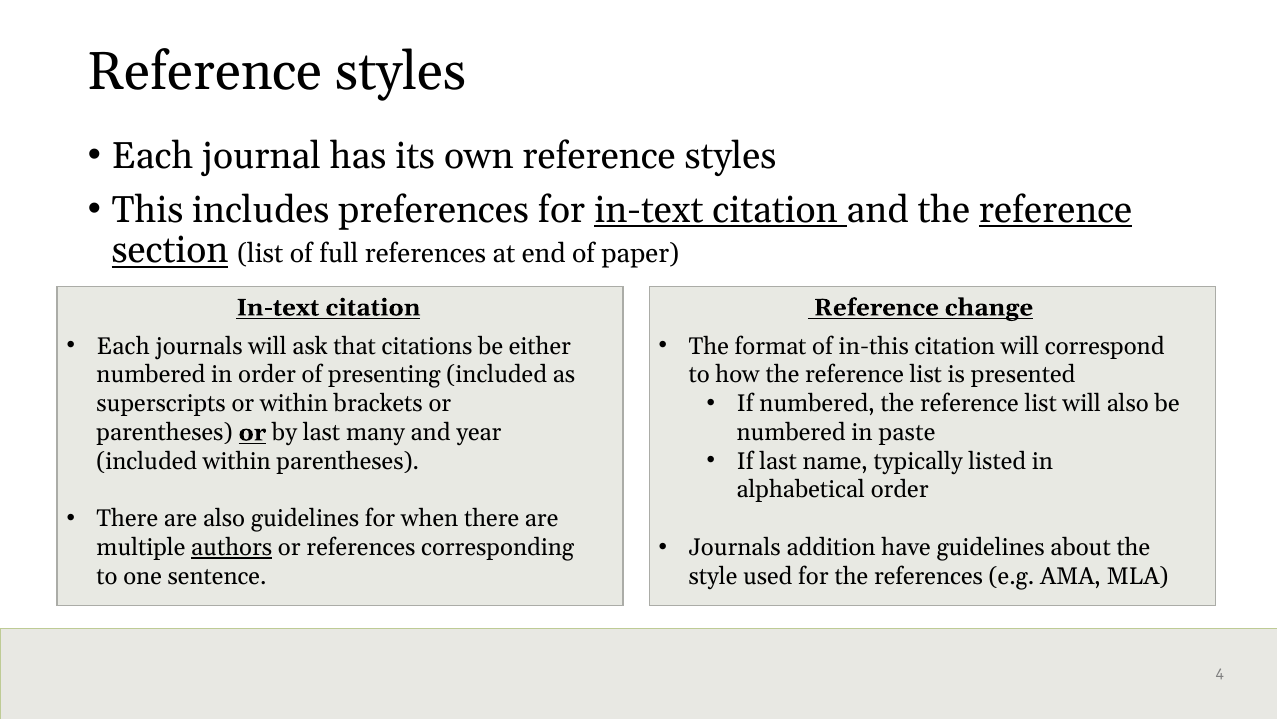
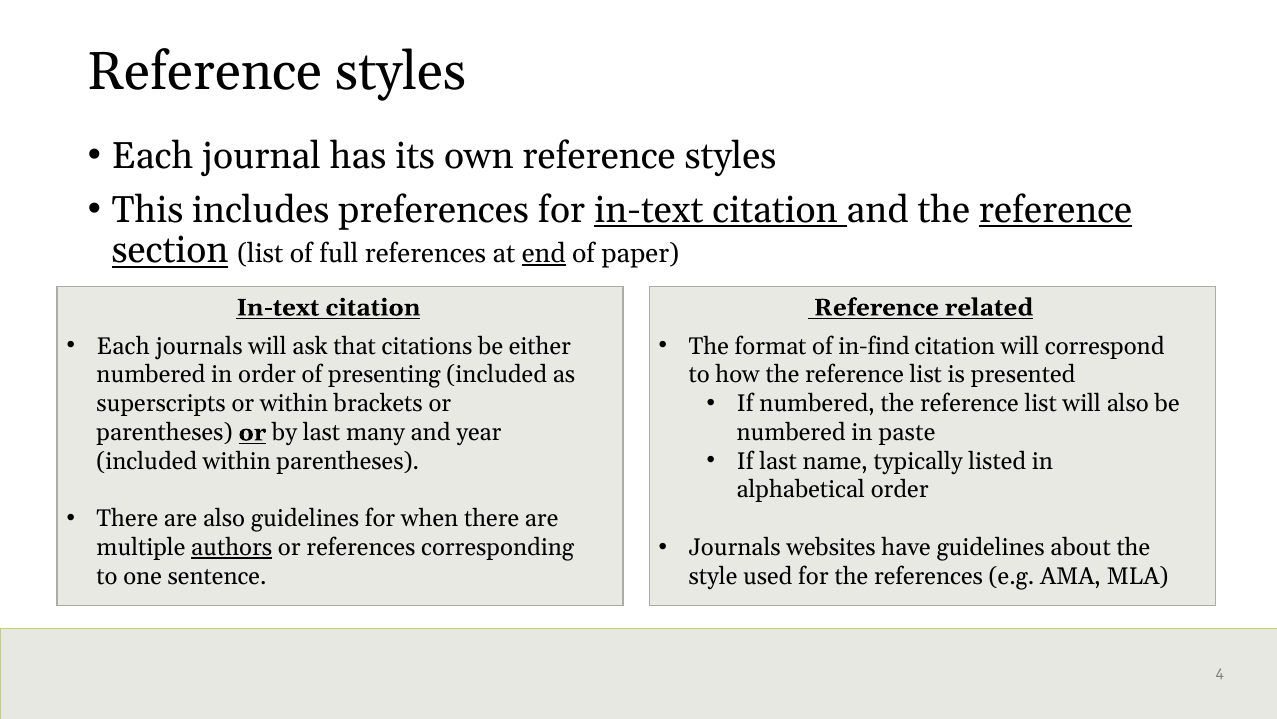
end underline: none -> present (544, 253)
change: change -> related (989, 307)
in-this: in-this -> in-find (874, 346)
addition: addition -> websites (831, 547)
